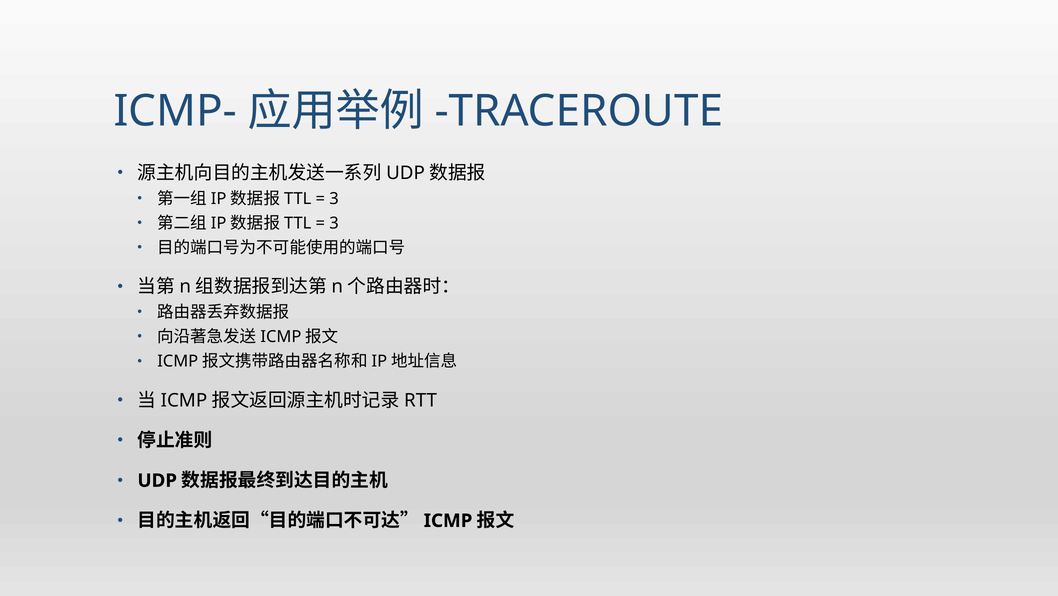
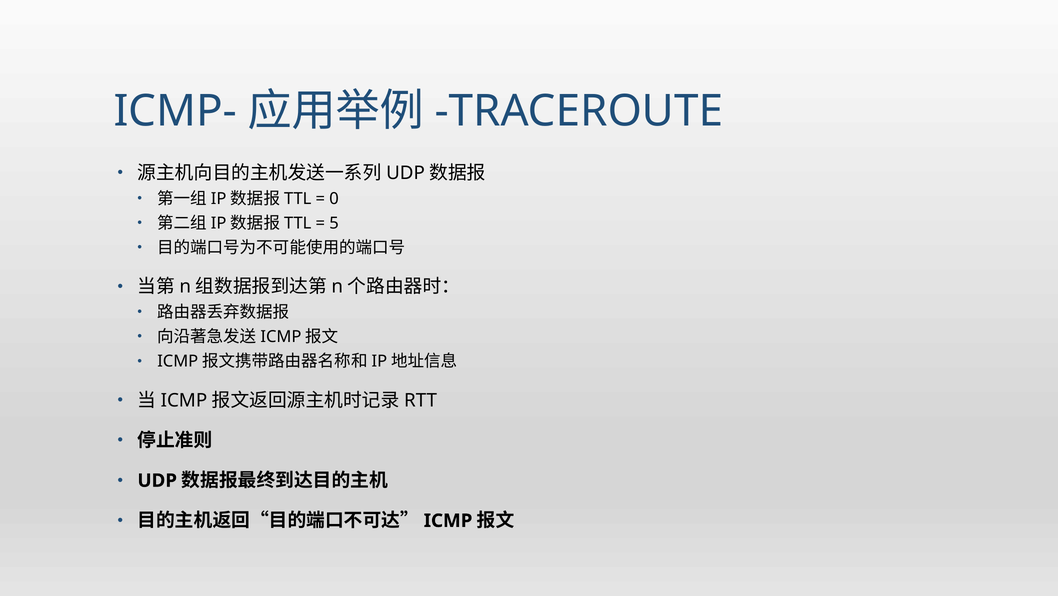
3: 3 -> 0 (334, 198)
3: 3 -> 5 (334, 223)
